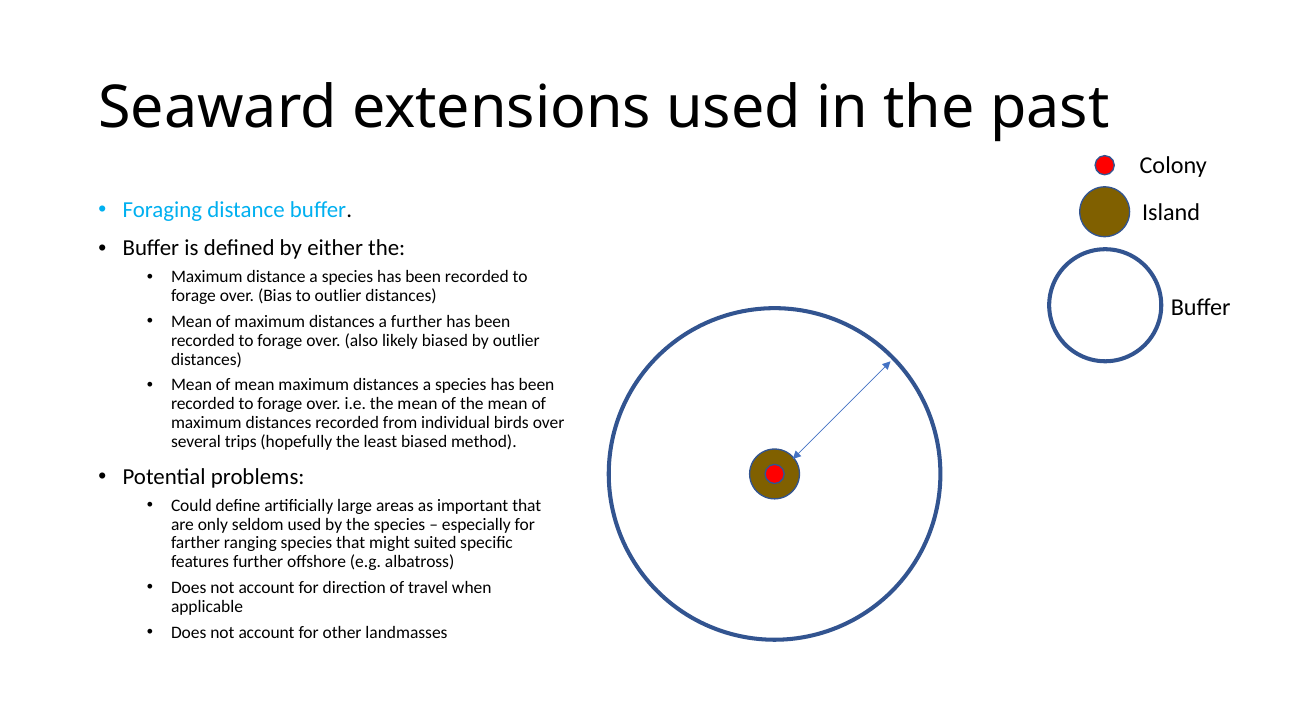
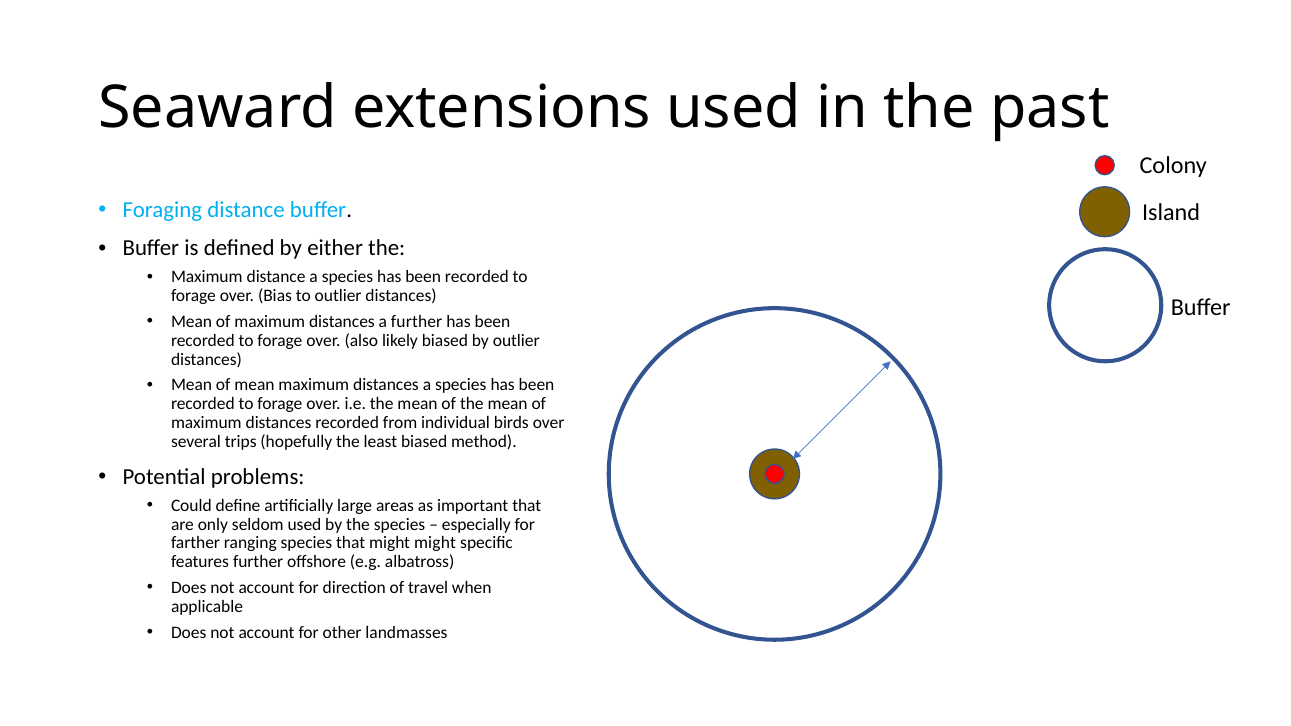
might suited: suited -> might (435, 543)
